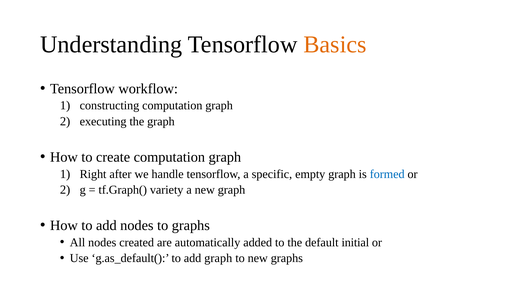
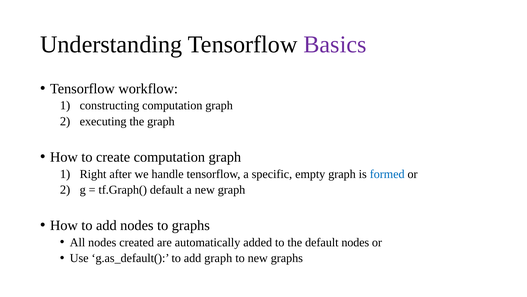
Basics colour: orange -> purple (335, 44)
tf.Graph( variety: variety -> default (167, 189)
default initial: initial -> nodes (355, 242)
